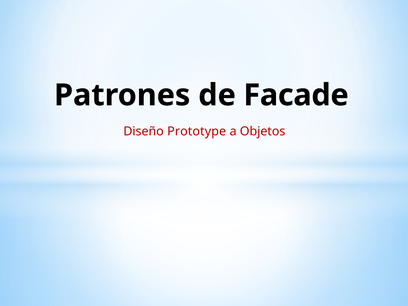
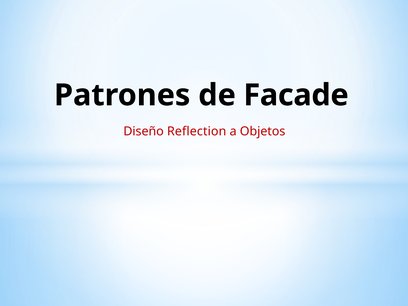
Prototype: Prototype -> Reflection (197, 131)
